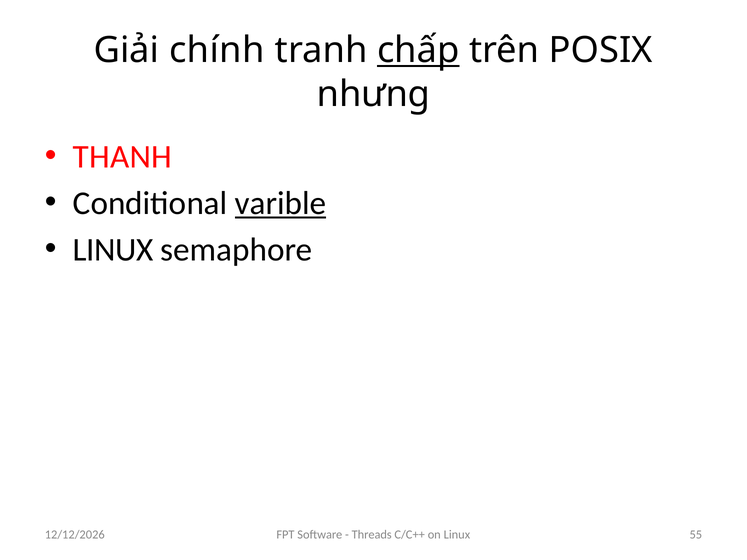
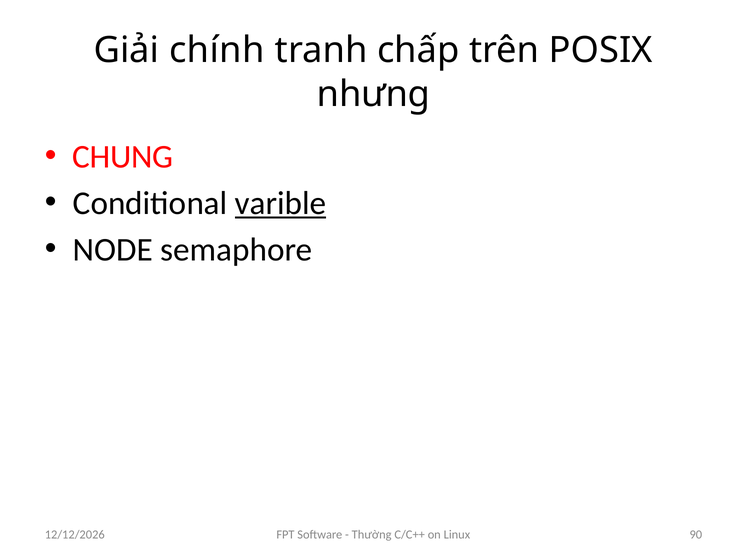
chấp underline: present -> none (418, 50)
THANH: THANH -> CHUNG (123, 157)
LINUX: LINUX -> NODE (113, 250)
Threads: Threads -> Thường (372, 535)
55: 55 -> 90 (696, 535)
